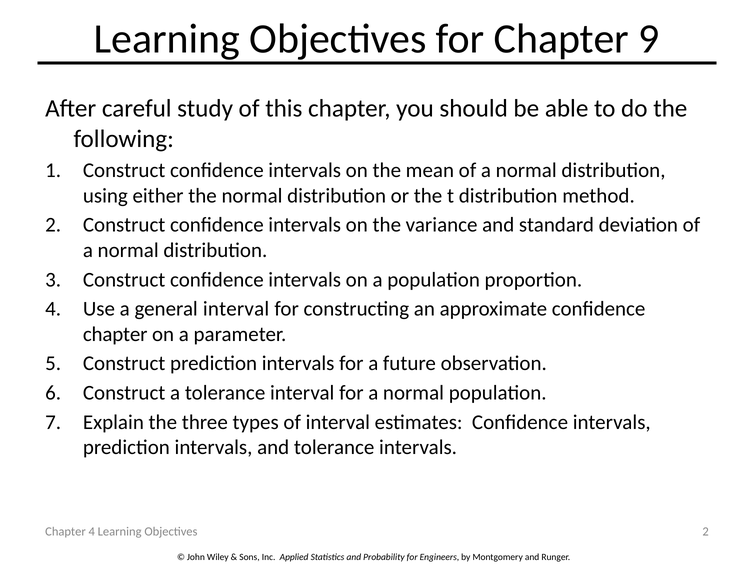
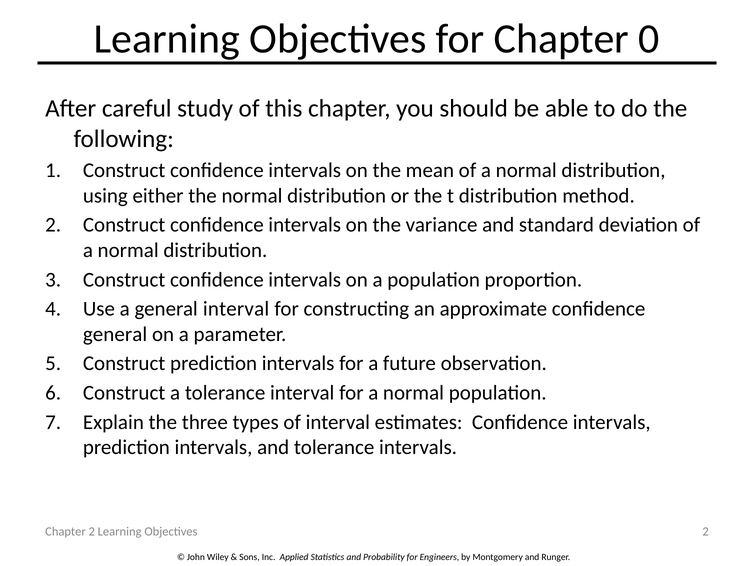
9: 9 -> 0 (649, 39)
chapter: chapter -> general (115, 334)
Chapter 4: 4 -> 2 (92, 531)
